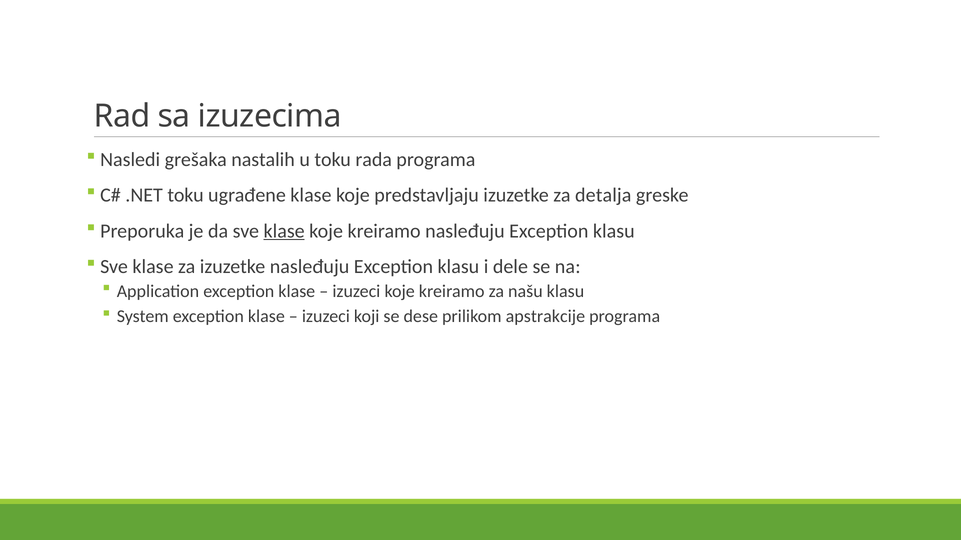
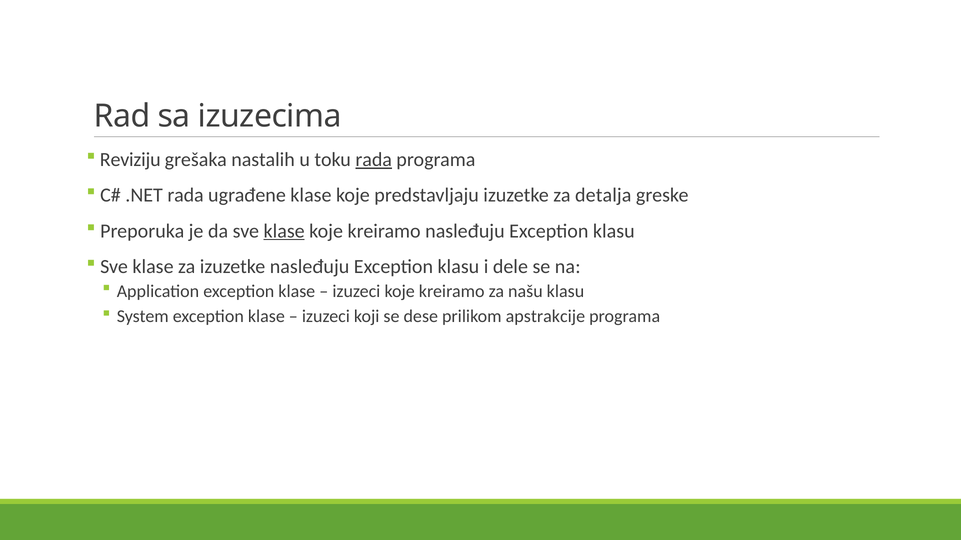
Nasledi: Nasledi -> Reviziju (130, 160)
rada underline: none -> present (374, 160)
.NET toku: toku -> rada (186, 195)
